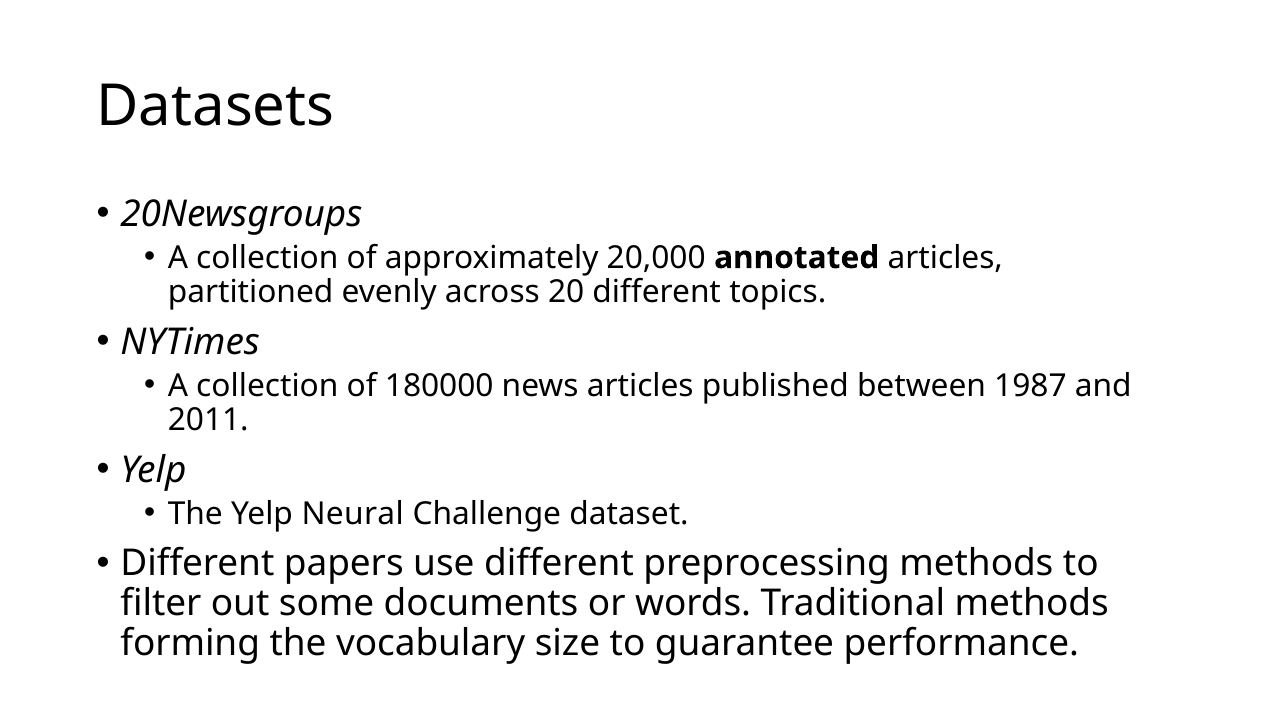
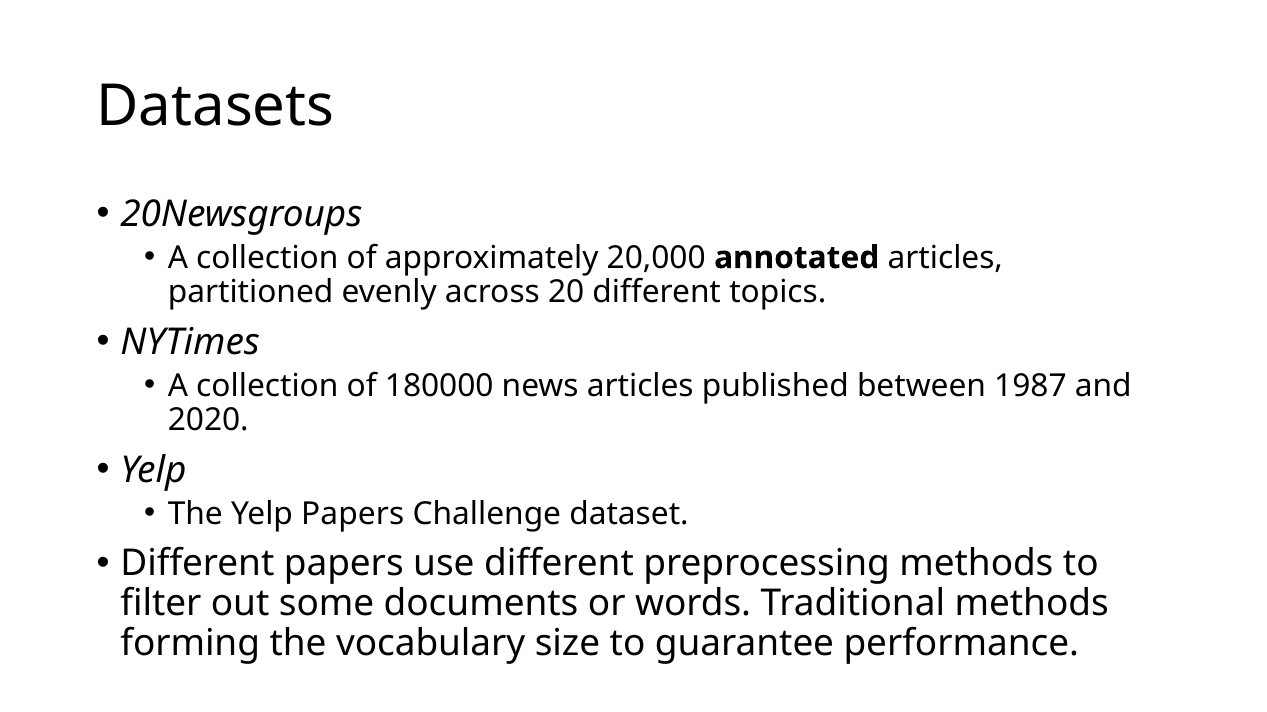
2011: 2011 -> 2020 (208, 420)
Yelp Neural: Neural -> Papers (353, 514)
